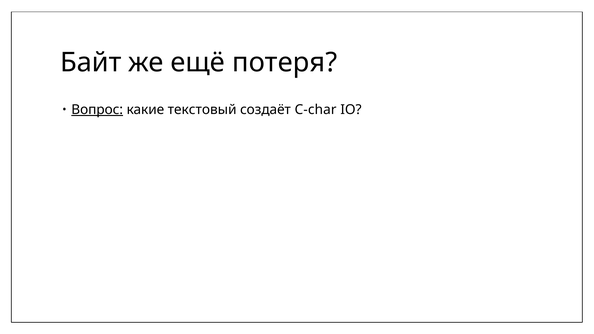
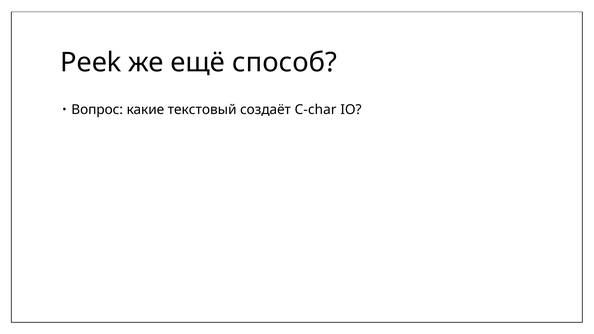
Байт: Байт -> Peek (91, 63)
потеря: потеря -> способ (285, 63)
Вопрос underline: present -> none (97, 110)
